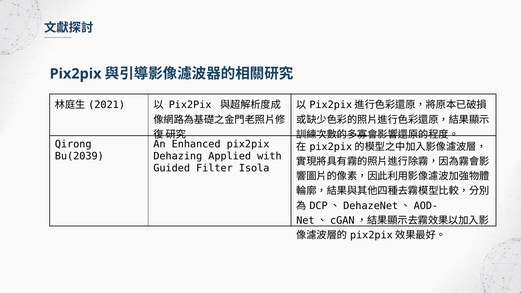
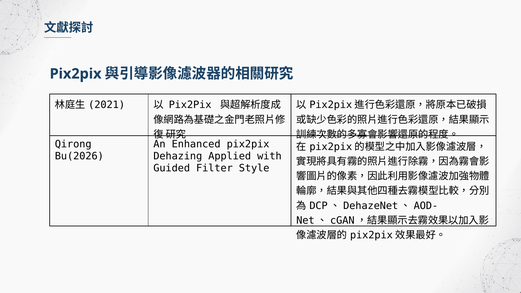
Bu(2039: Bu(2039 -> Bu(2026 (79, 156)
Isola: Isola -> Style (254, 168)
